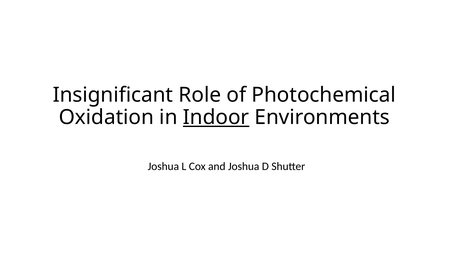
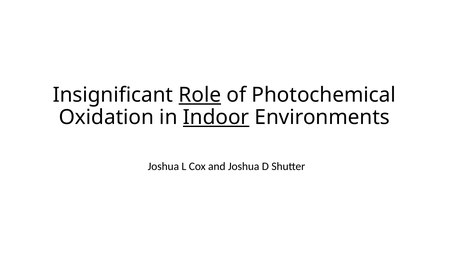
Role underline: none -> present (200, 95)
